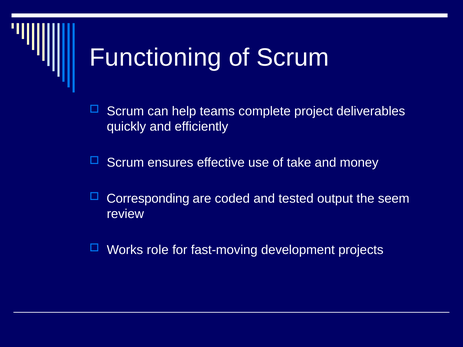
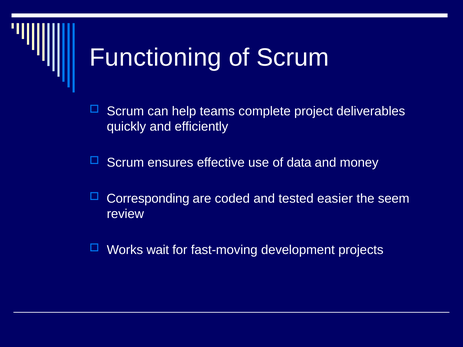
take: take -> data (299, 163)
output: output -> easier (335, 199)
role: role -> wait (158, 250)
